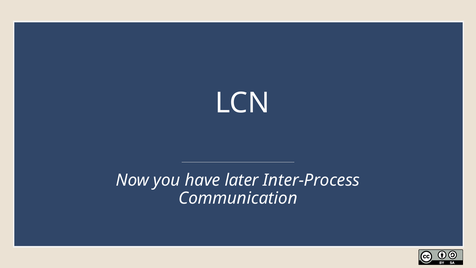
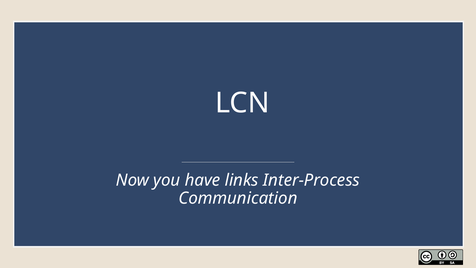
later: later -> links (242, 180)
